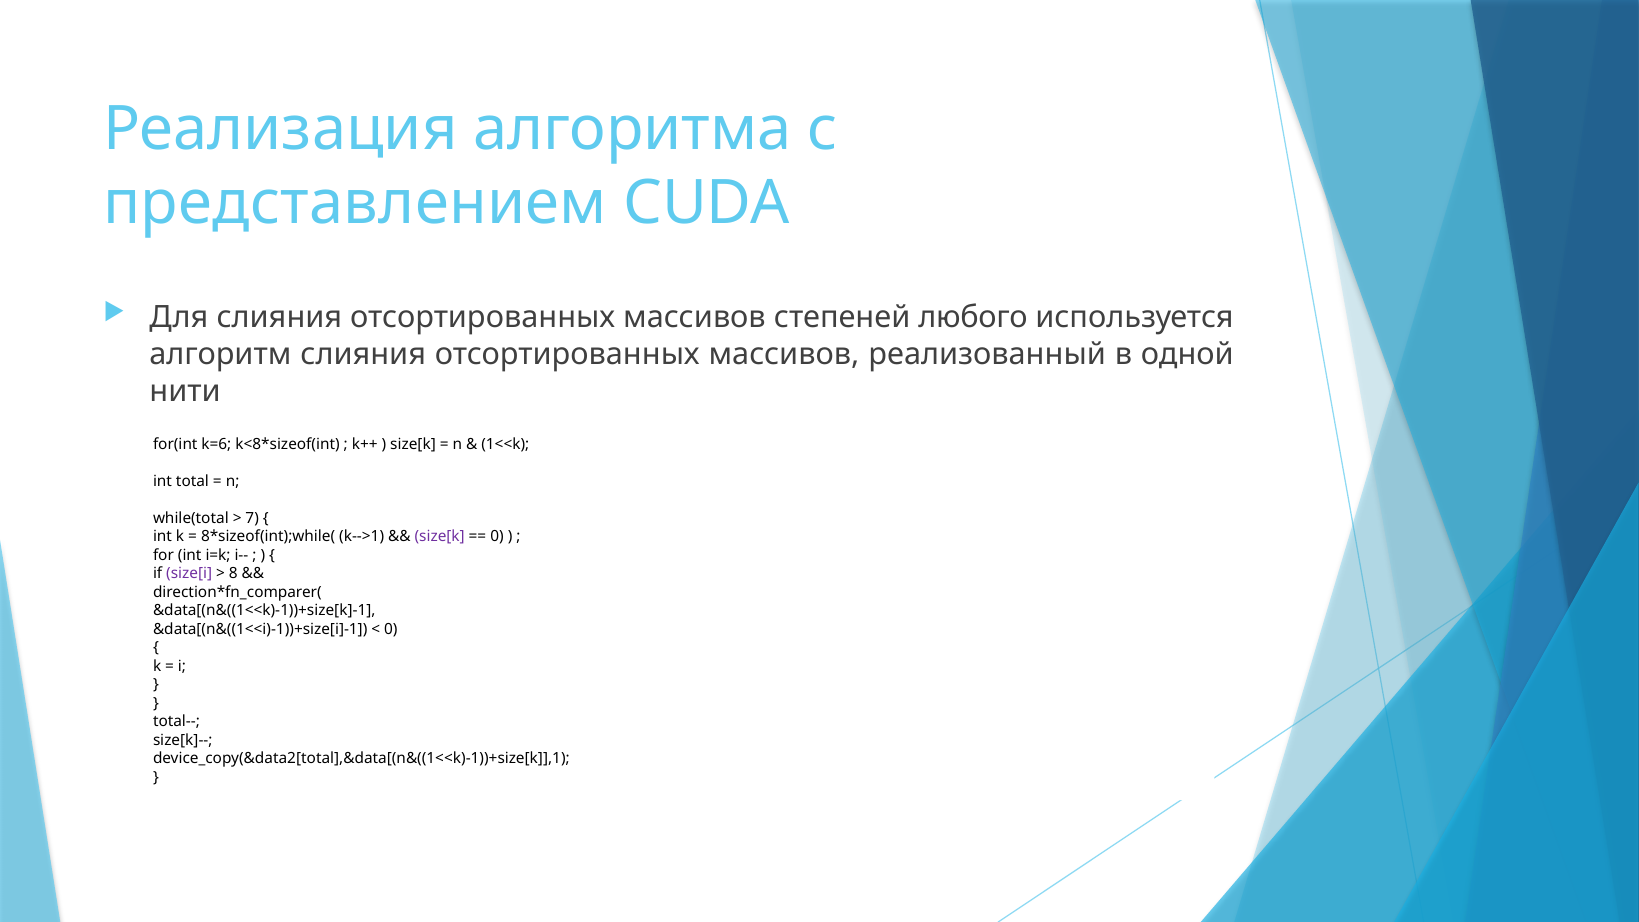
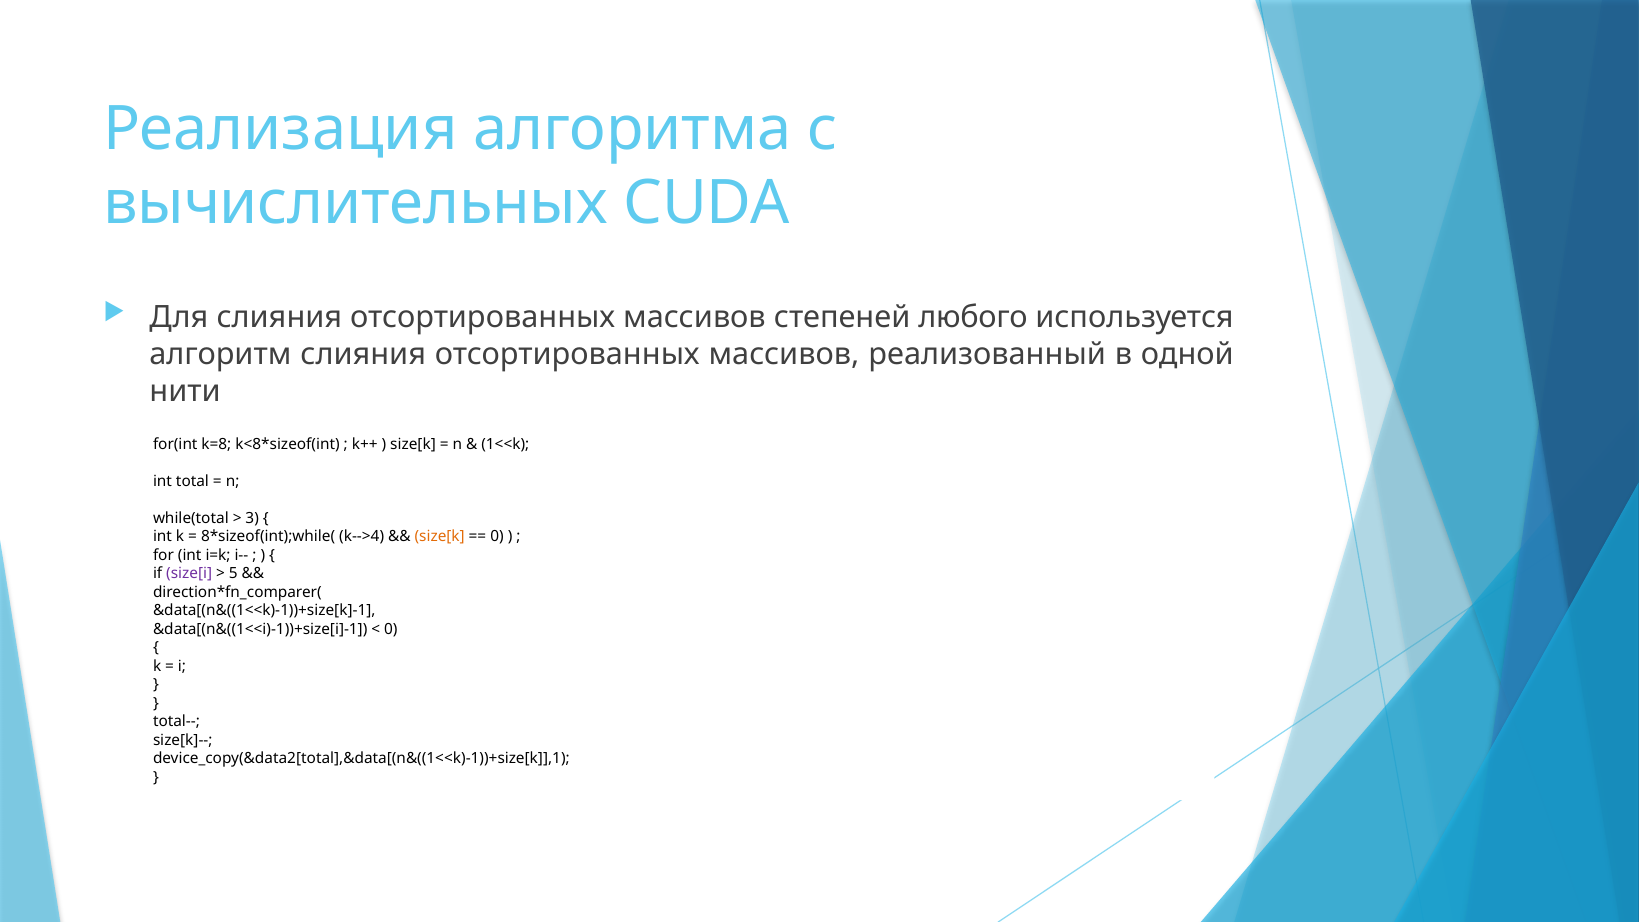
представлением: представлением -> вычислительных (355, 203)
k=6: k=6 -> k=8 (216, 444)
7: 7 -> 3 (252, 518)
k-->1: k-->1 -> k-->4 (362, 537)
size[k colour: purple -> orange (440, 537)
8: 8 -> 5 (233, 574)
